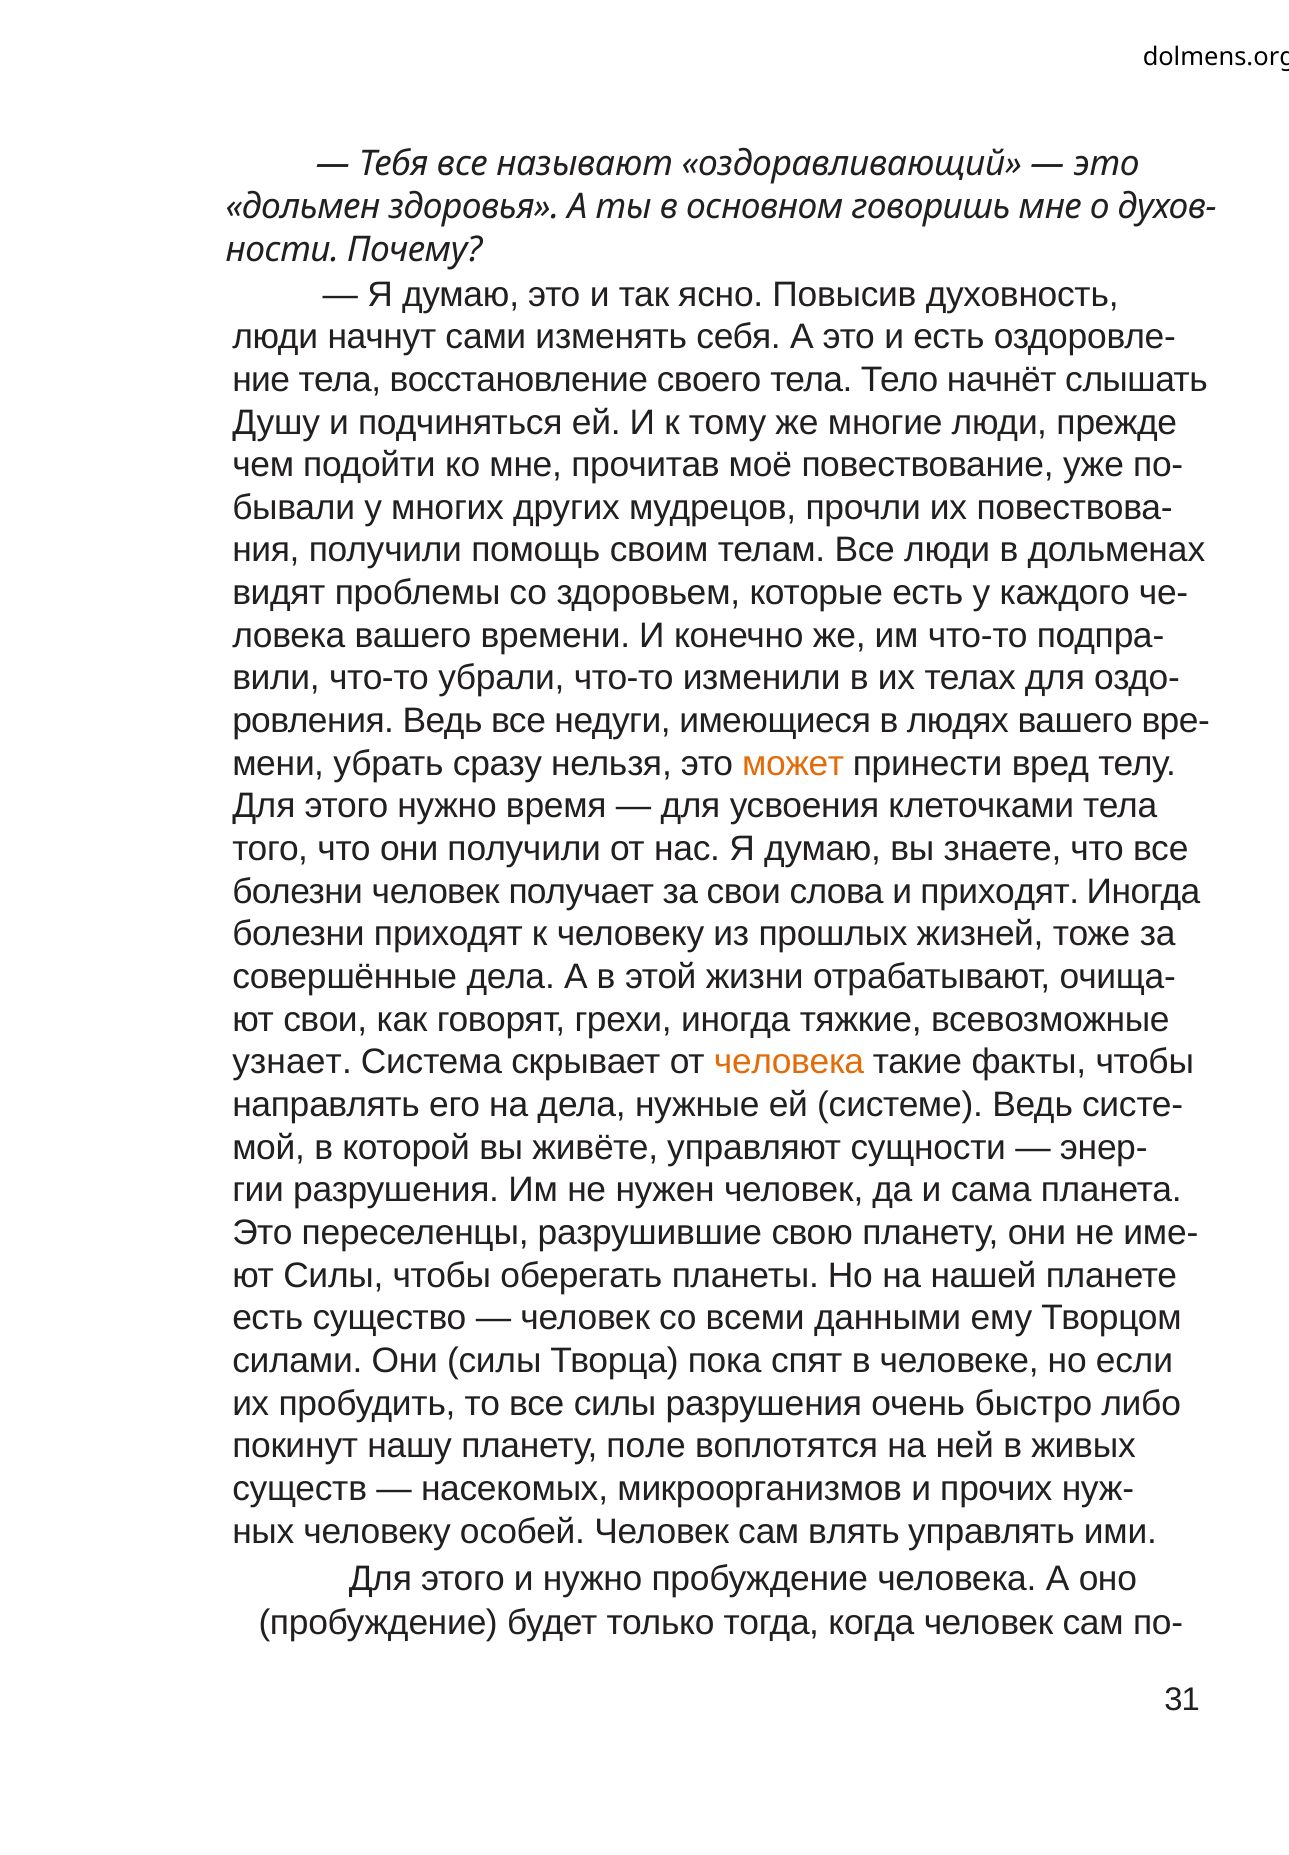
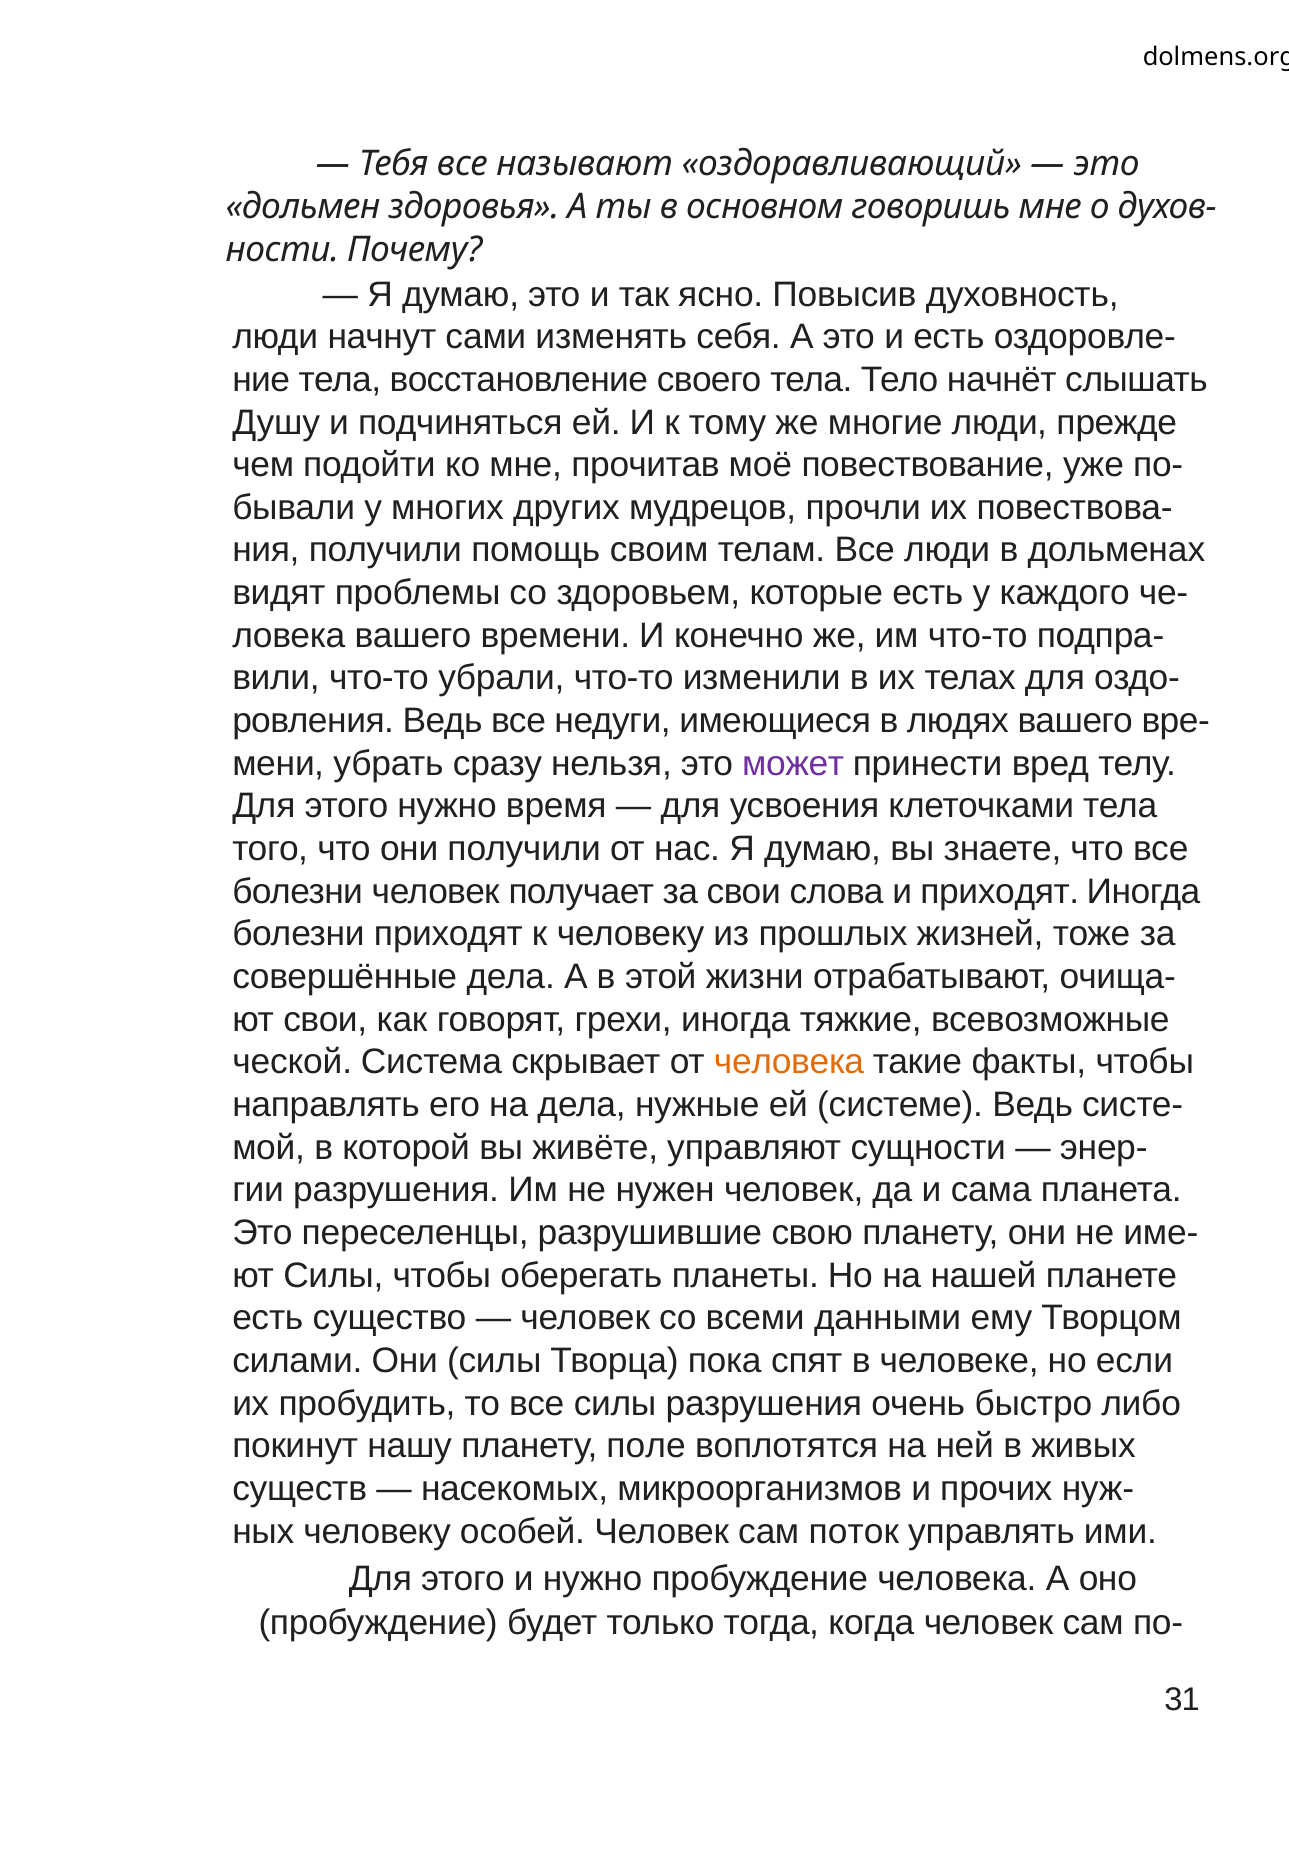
может colour: orange -> purple (793, 764)
узнает: узнает -> ческой (292, 1063)
влять: влять -> поток (854, 1532)
